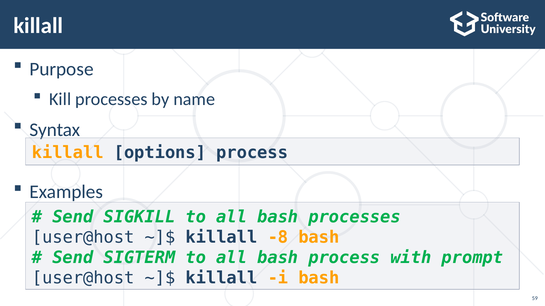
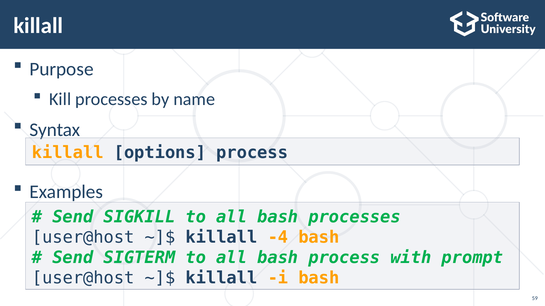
-8: -8 -> -4 (278, 238)
